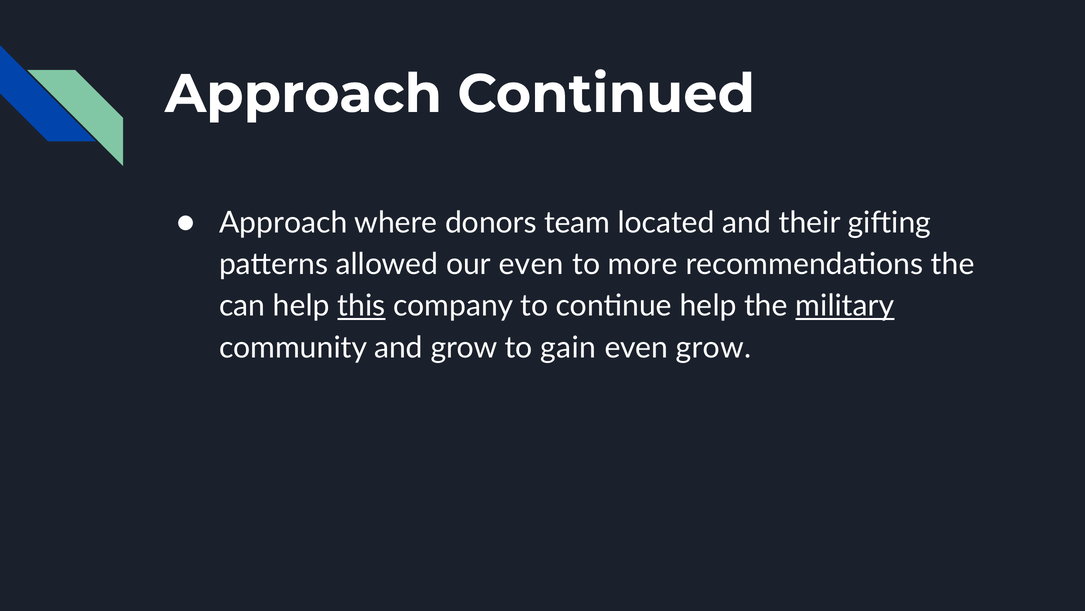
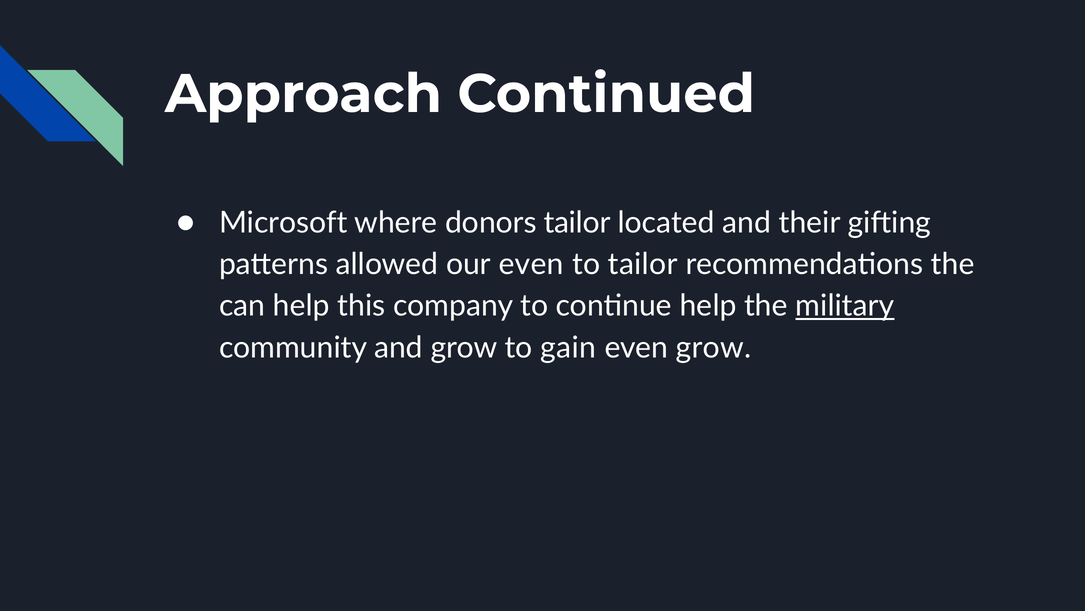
Approach: Approach -> Microsoft (283, 222)
donors team: team -> tailor (577, 222)
to more: more -> tailor (643, 264)
this underline: present -> none (361, 306)
